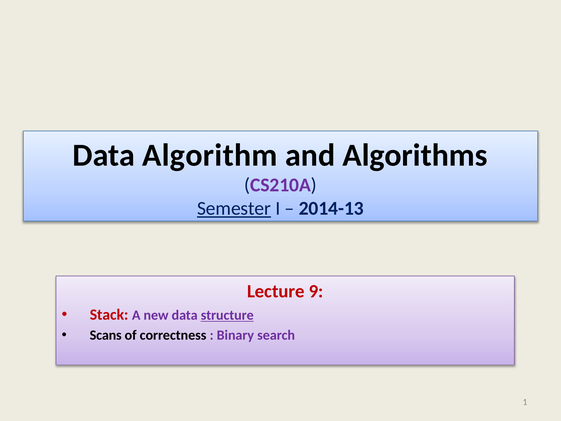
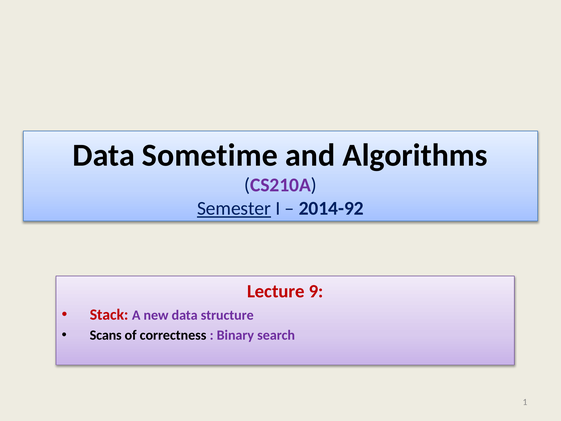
Algorithm: Algorithm -> Sometime (210, 155)
2014-13: 2014-13 -> 2014-92 (331, 208)
structure underline: present -> none (227, 315)
